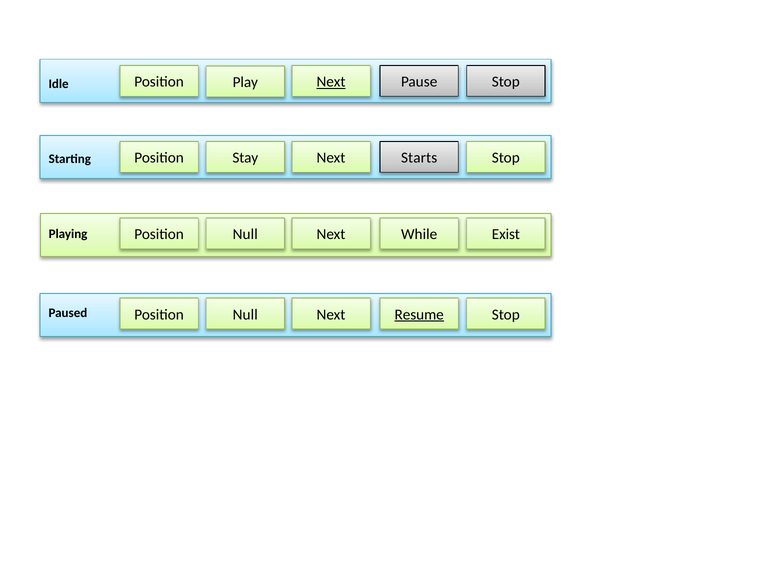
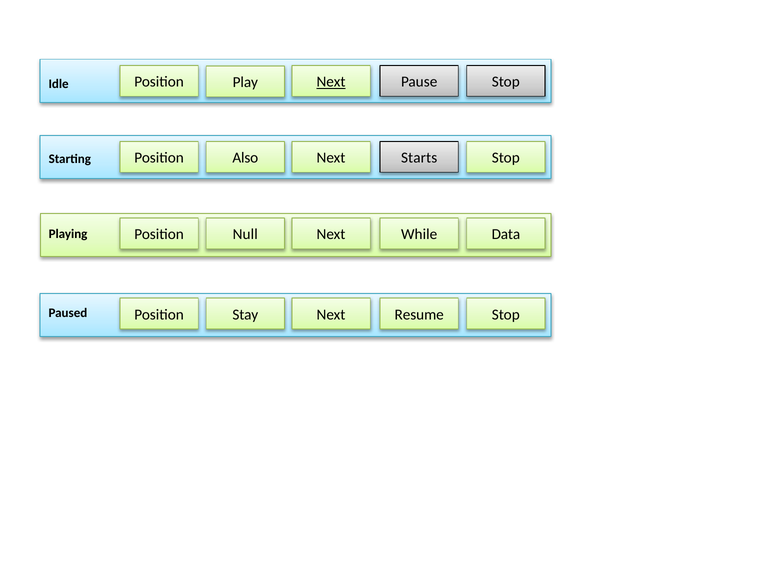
Stay: Stay -> Also (245, 158)
Exist: Exist -> Data (506, 234)
Null: Null -> Stay (245, 314)
Resume underline: present -> none (419, 314)
